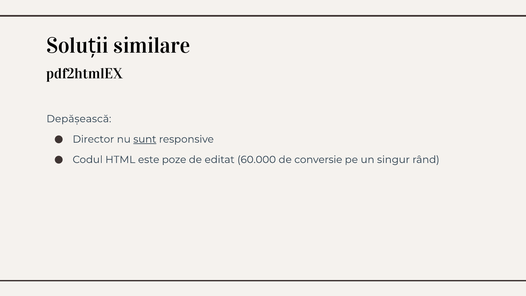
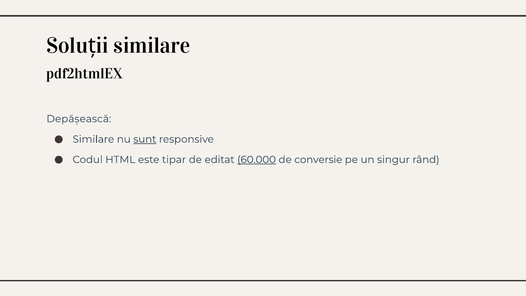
Director: Director -> Similare (93, 139)
poze: poze -> tipar (174, 160)
60.000 underline: none -> present (257, 160)
